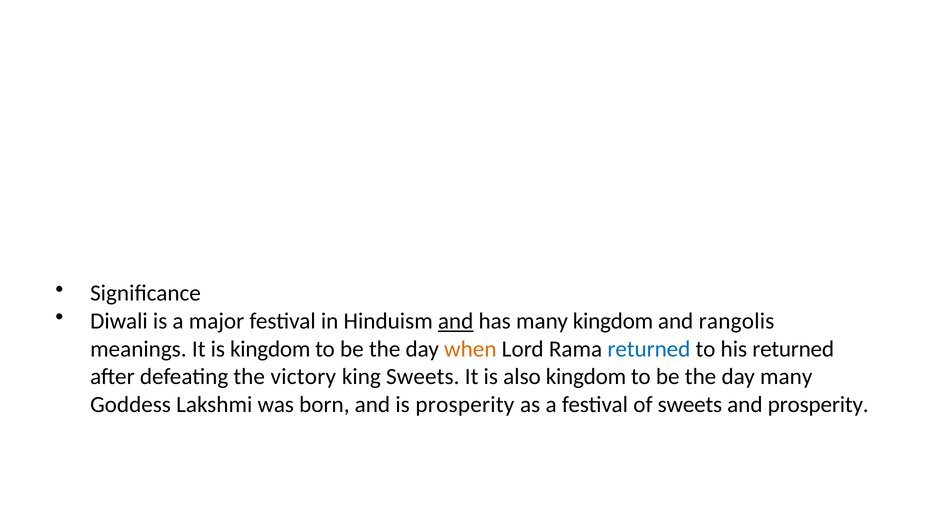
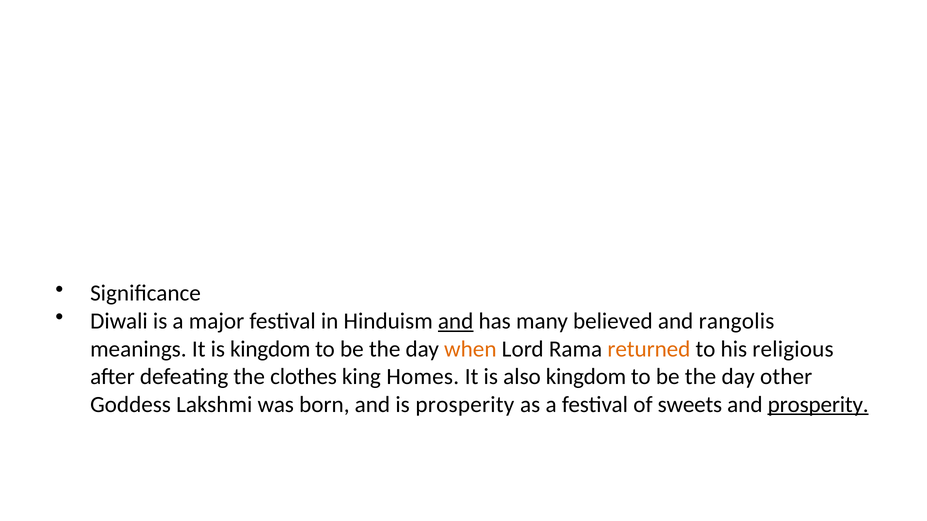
many kingdom: kingdom -> believed (613, 321)
returned colour: blue -> orange (649, 349)
his returned: returned -> religious (793, 349)
victory: victory -> clothes (304, 377)
king Sweets: Sweets -> Homes (423, 377)
day many: many -> other (786, 377)
prosperity underline: none -> present (818, 405)
